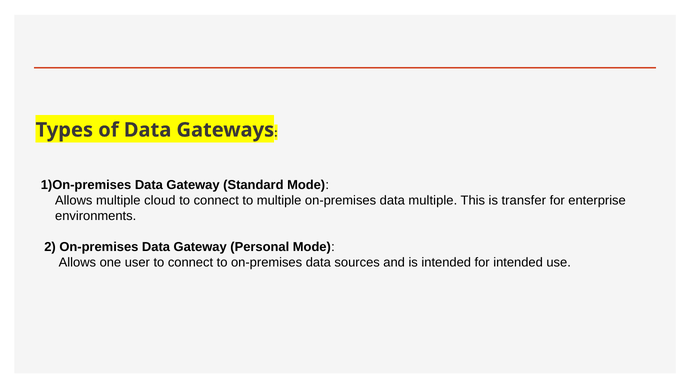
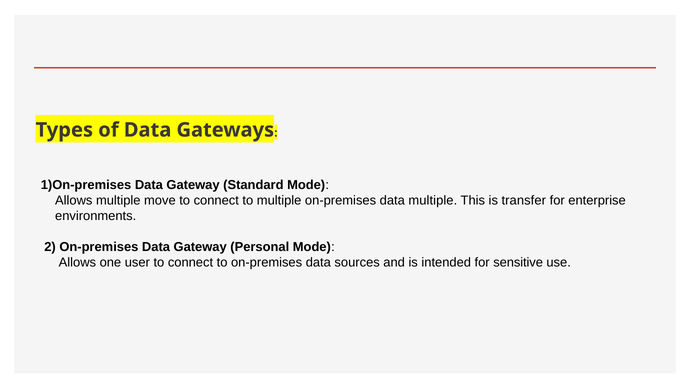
cloud: cloud -> move (160, 201)
for intended: intended -> sensitive (518, 263)
